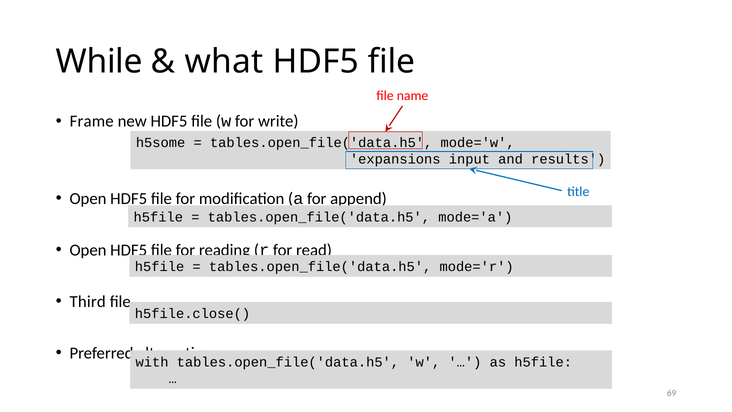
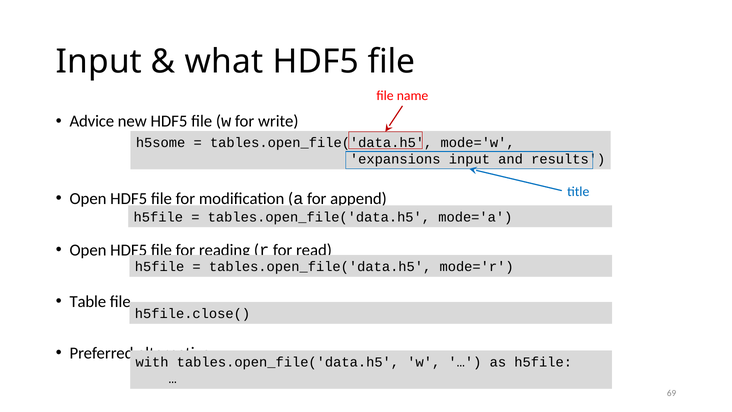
While: While -> Input (99, 61)
Frame: Frame -> Advice (92, 121)
Third: Third -> Table (88, 301)
